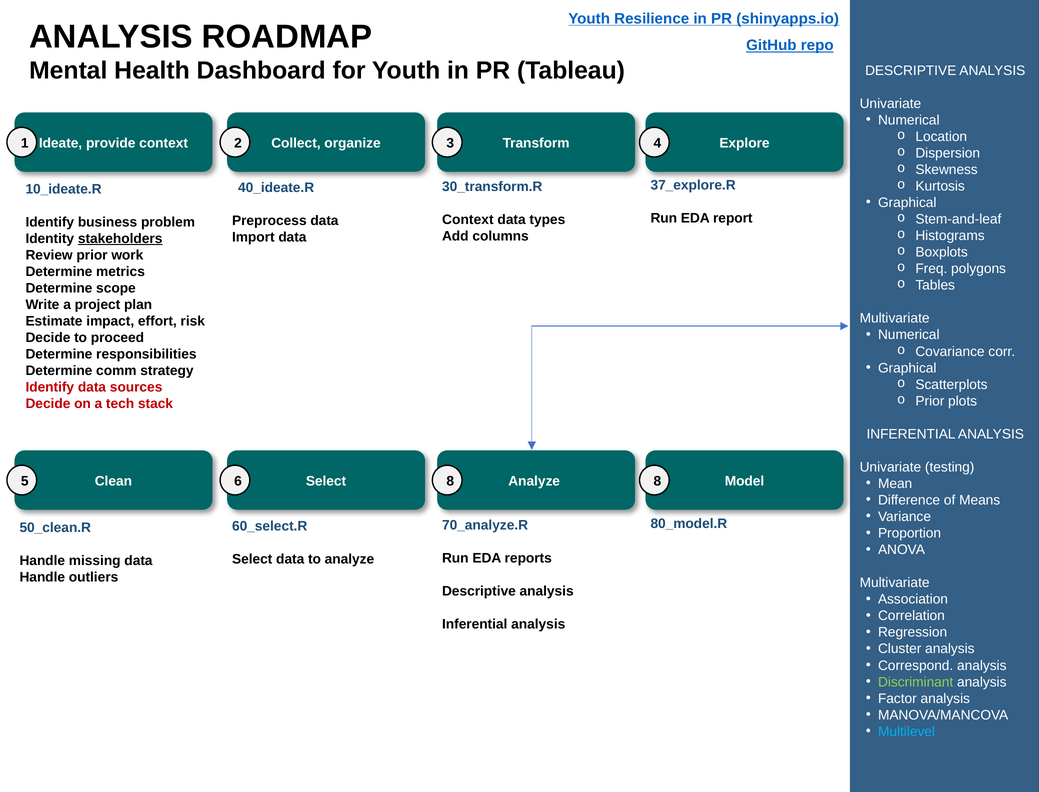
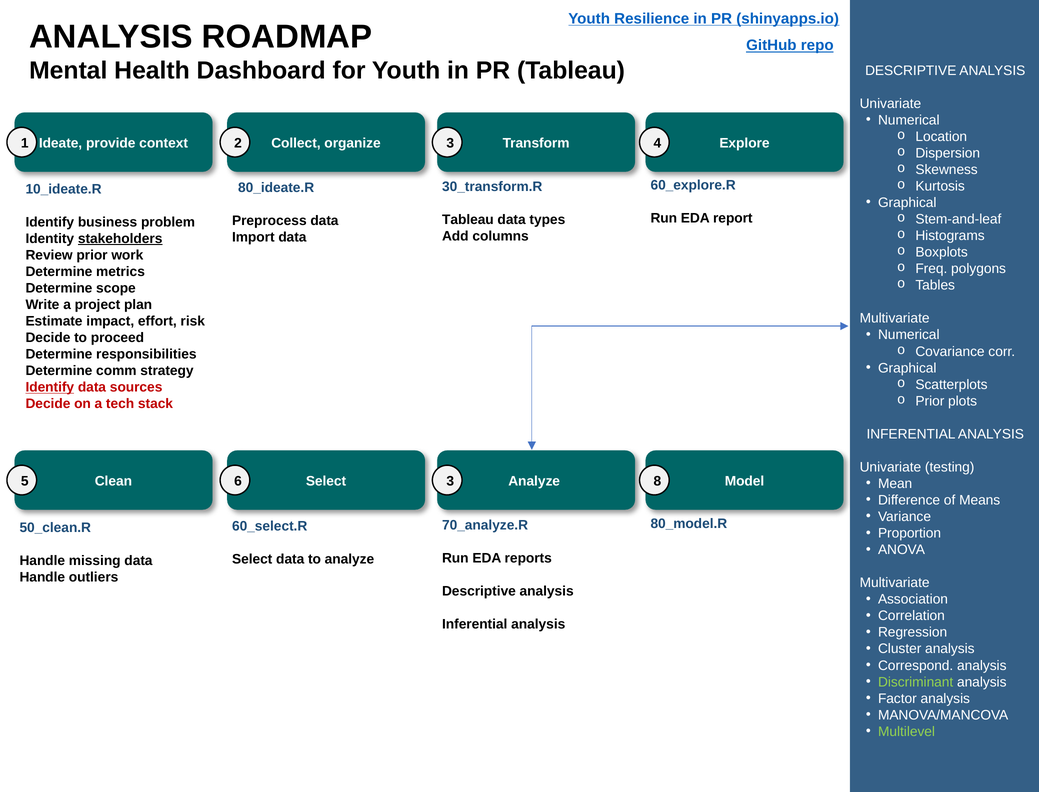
37_explore.R: 37_explore.R -> 60_explore.R (693, 185)
40_ideate.R: 40_ideate.R -> 80_ideate.R (276, 188)
Context: Context -> Tableau (468, 220)
Identify underline: none -> present (50, 387)
6 8: 8 -> 3 (450, 481)
Multilevel colour: light blue -> light green (907, 731)
